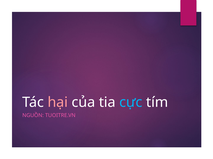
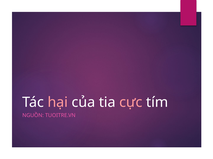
cực colour: light blue -> pink (131, 103)
